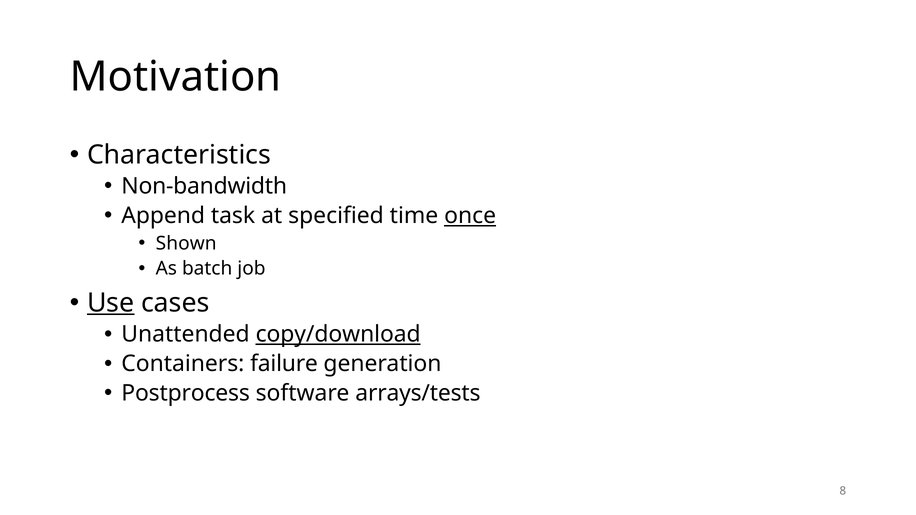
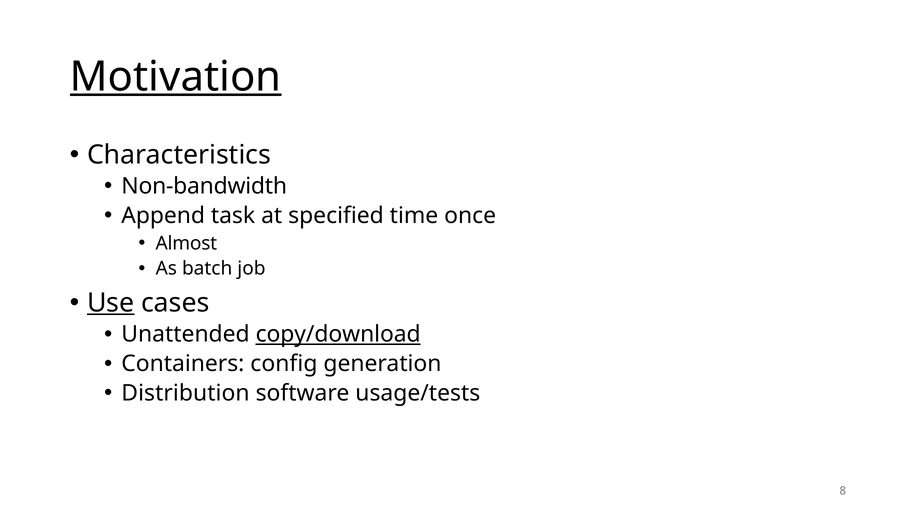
Motivation underline: none -> present (176, 77)
once underline: present -> none (470, 216)
Shown: Shown -> Almost (186, 243)
failure: failure -> config (284, 364)
Postprocess: Postprocess -> Distribution (185, 394)
arrays/tests: arrays/tests -> usage/tests (418, 394)
